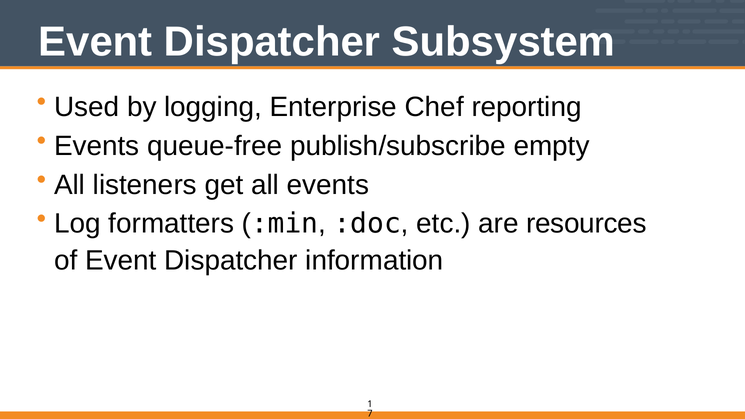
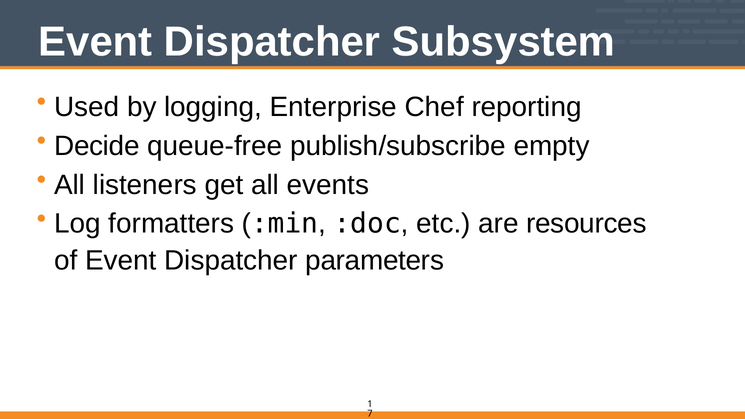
Events: Events -> Decide (97, 146)
information: information -> parameters (375, 260)
